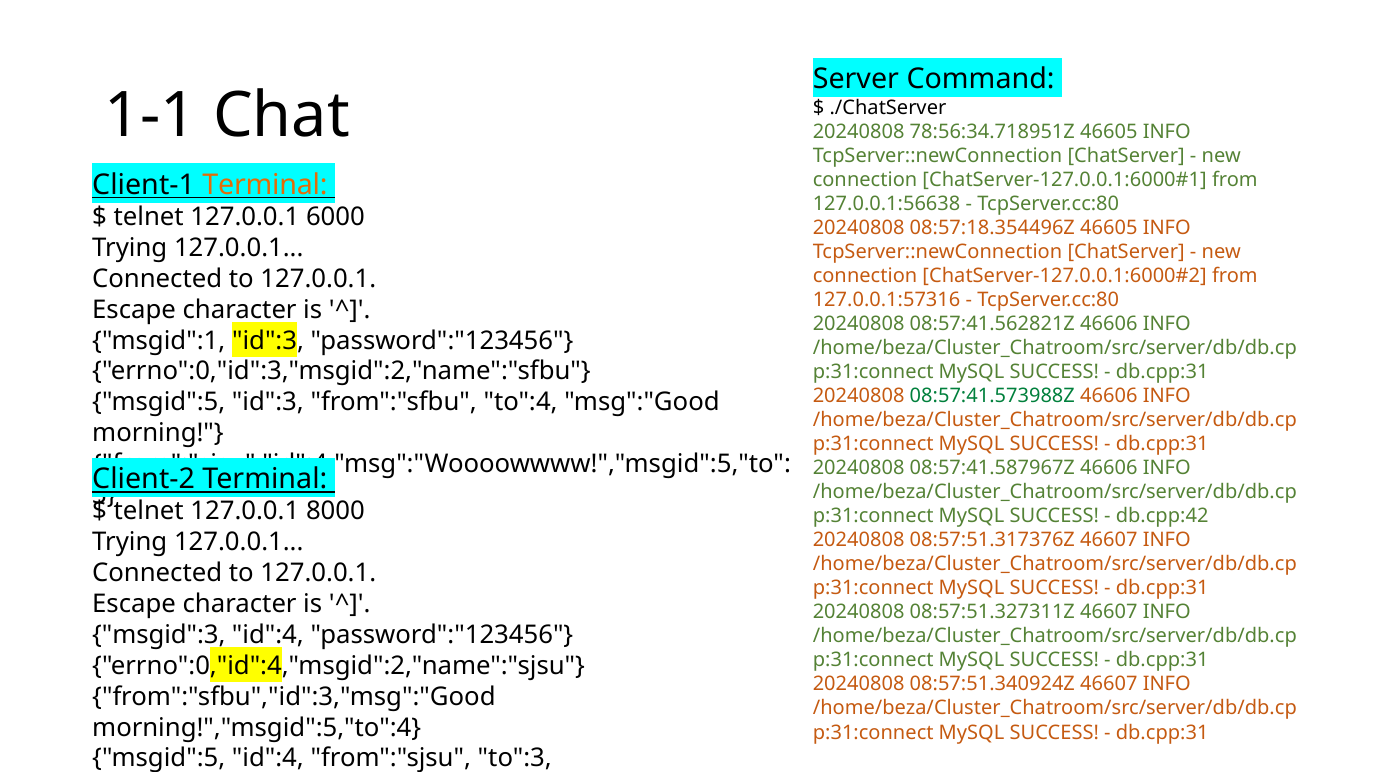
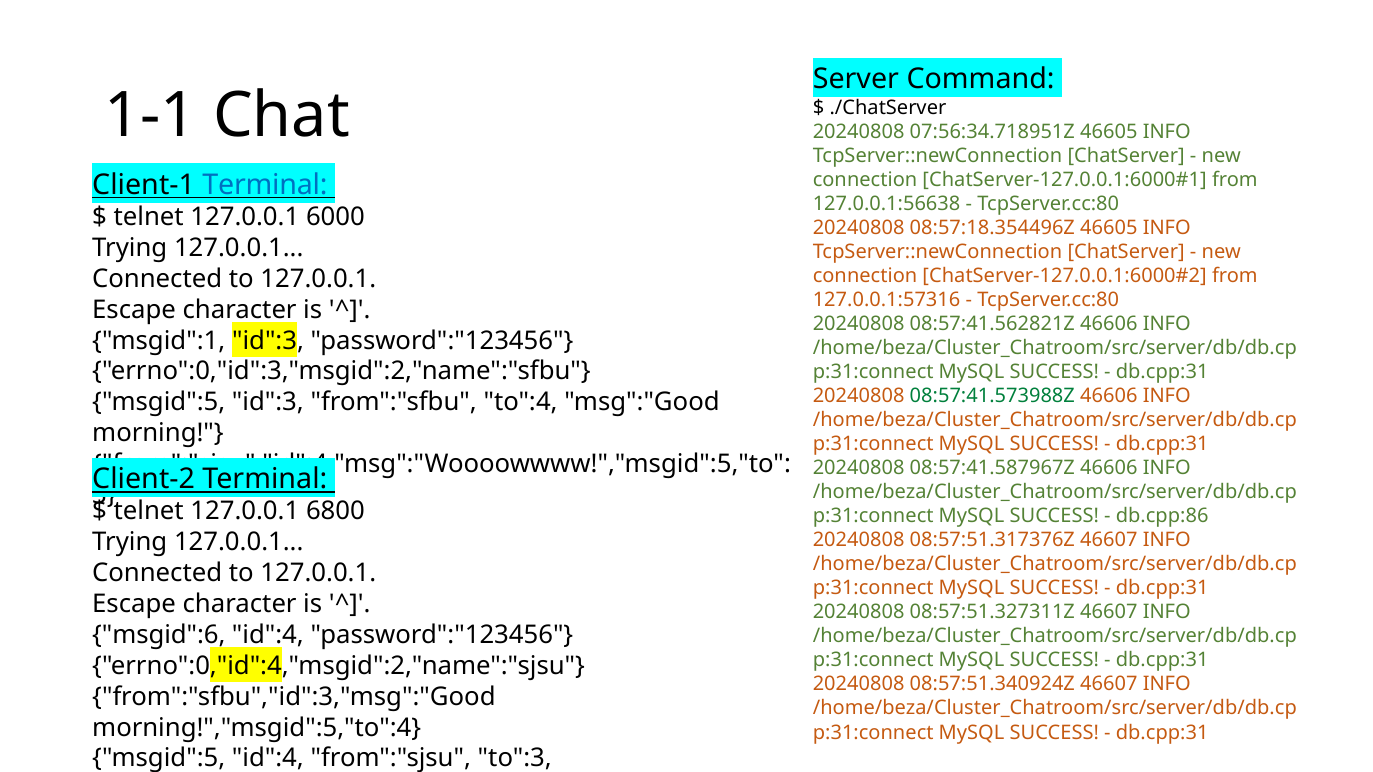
78:56:34.718951Z: 78:56:34.718951Z -> 07:56:34.718951Z (992, 132)
Terminal colour: orange -> blue (265, 185)
8000: 8000 -> 6800 (335, 512)
db.cpp:42: db.cpp:42 -> db.cpp:86 (1162, 516)
msgid":3: msgid":3 -> msgid":6 (159, 635)
